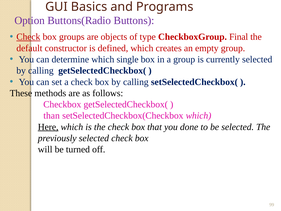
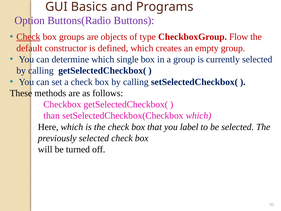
Final: Final -> Flow (239, 37)
Here underline: present -> none (48, 127)
done: done -> label (189, 127)
